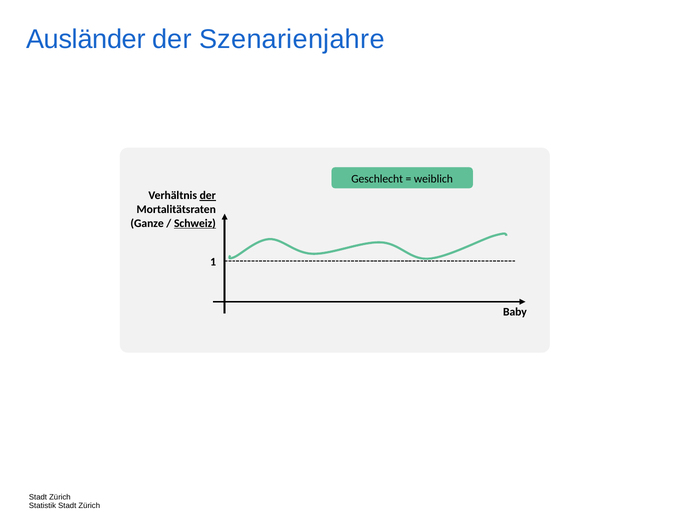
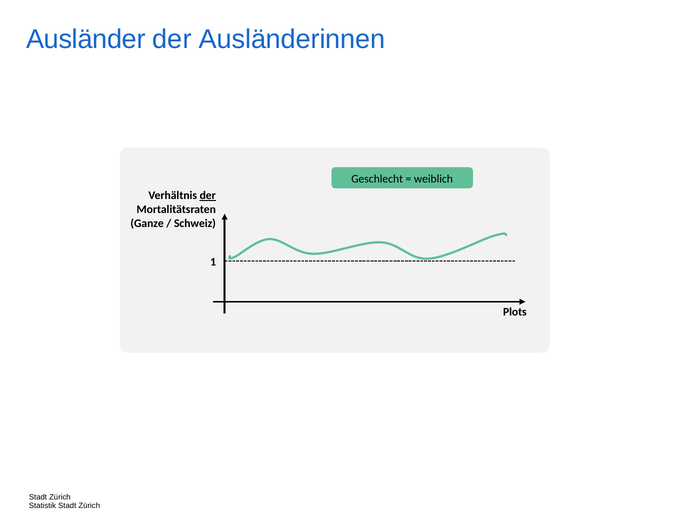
Szenarienjahre: Szenarienjahre -> Ausländerinnen (292, 39)
Schweiz underline: present -> none (195, 223)
Baby: Baby -> Plots (515, 312)
